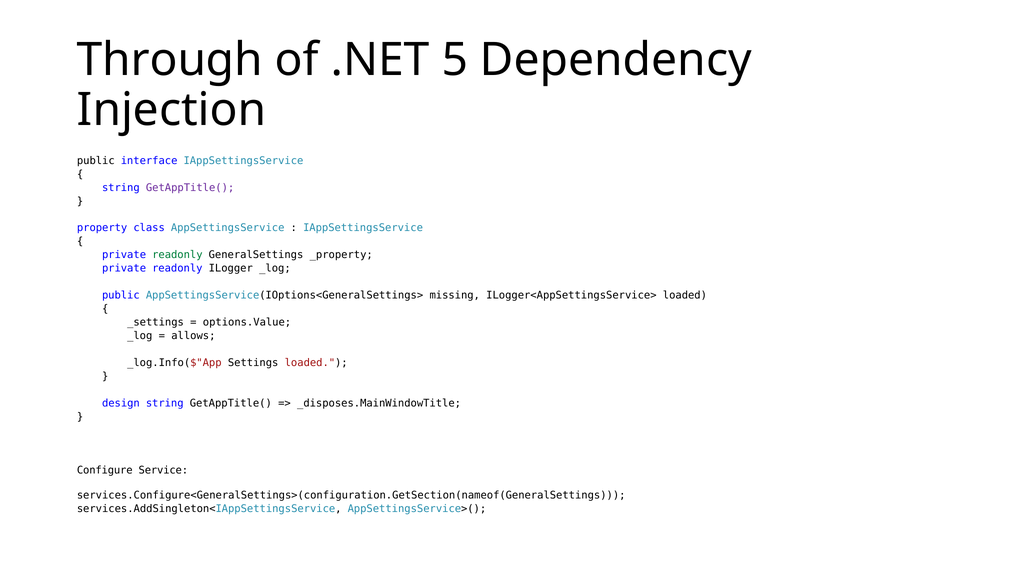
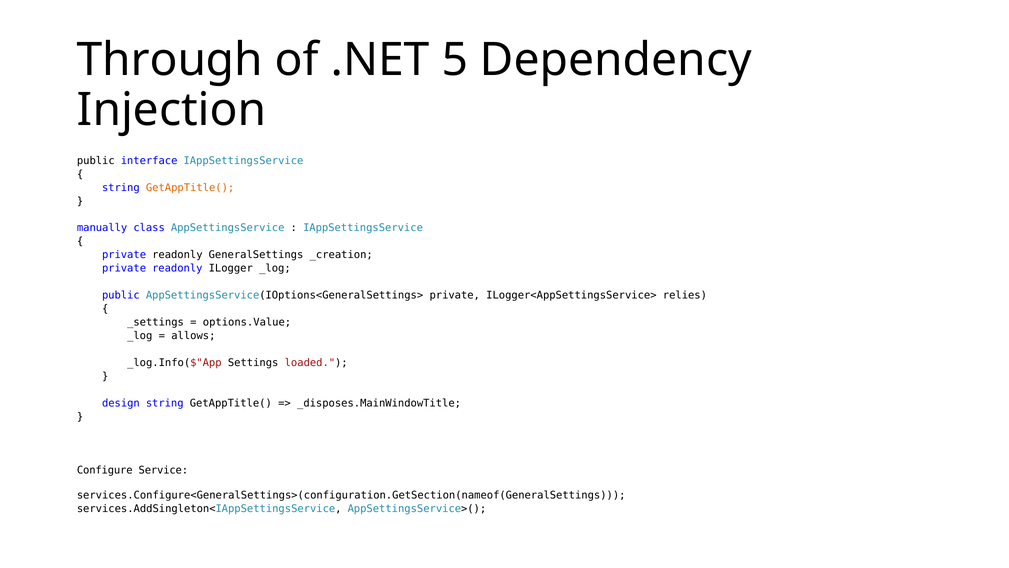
GetAppTitle( colour: purple -> orange (190, 187)
property: property -> manually (102, 228)
readonly colour: green -> black (177, 255)
_property: _property -> _creation (341, 255)
AppSettingsService(IOptions<GeneralSettings> missing: missing -> private (455, 295)
ILogger<AppSettingsService> loaded: loaded -> relies (685, 295)
